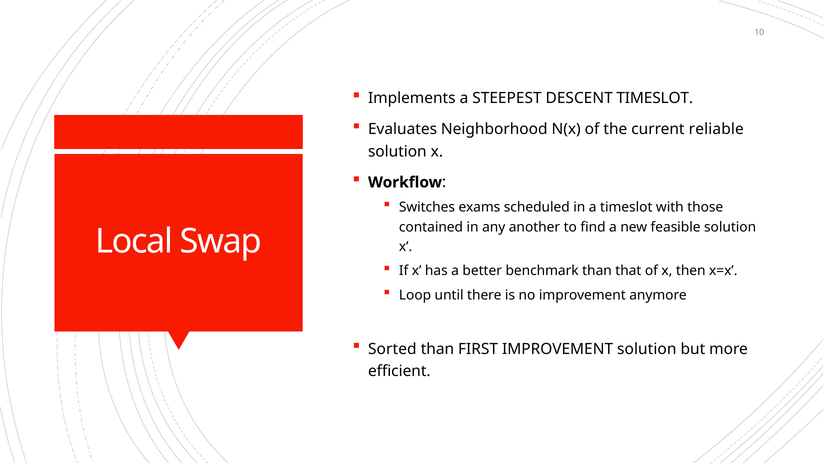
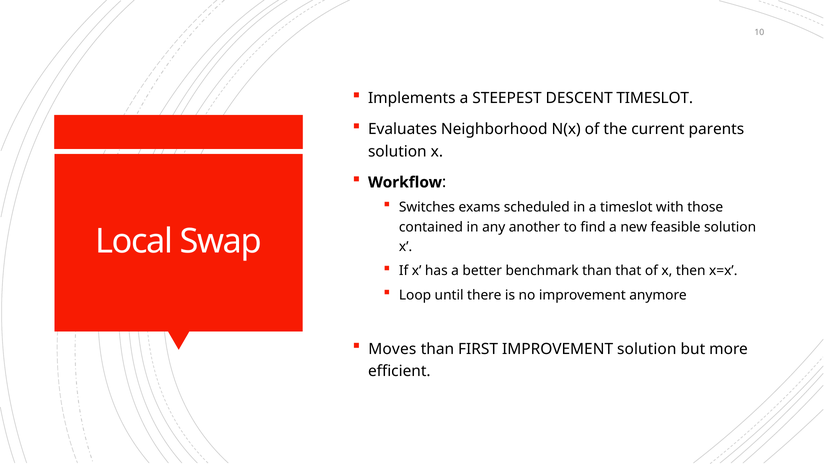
reliable: reliable -> parents (716, 129)
Sorted: Sorted -> Moves (392, 349)
